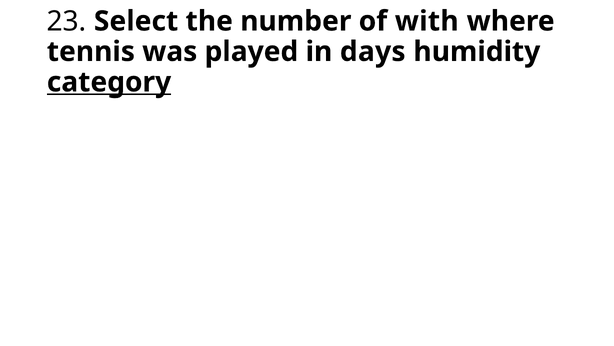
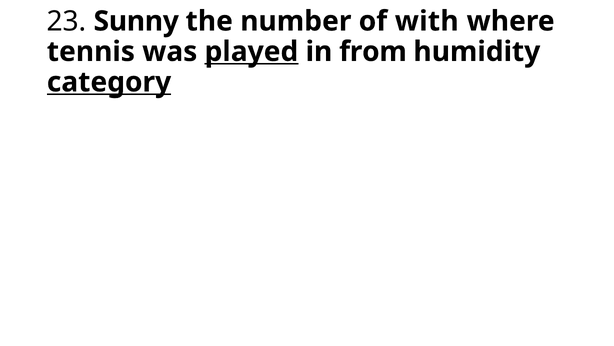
Select: Select -> Sunny (136, 21)
played underline: none -> present (251, 52)
days: days -> from (373, 52)
